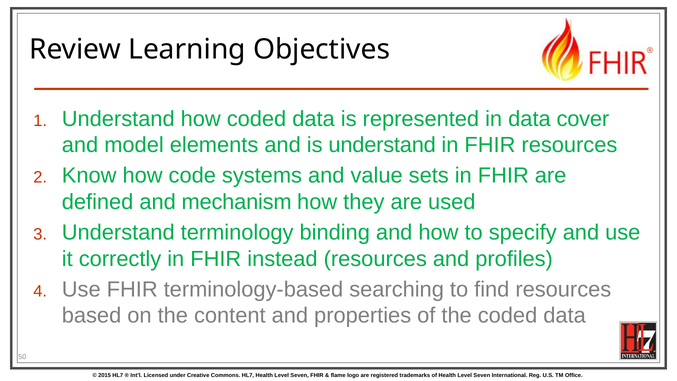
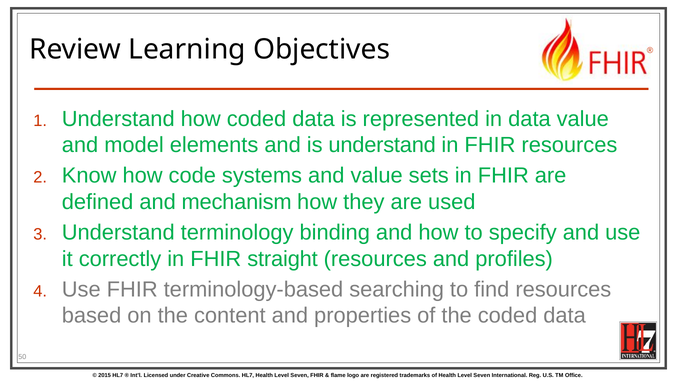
data cover: cover -> value (583, 119)
instead: instead -> straight (283, 259)
